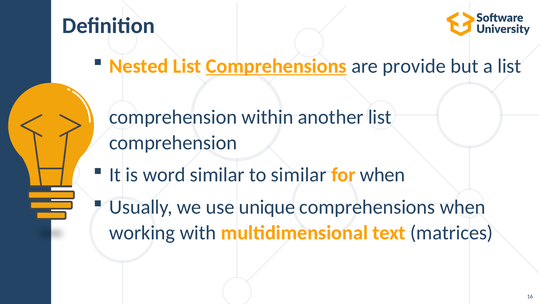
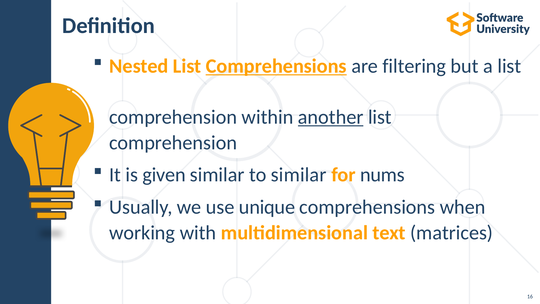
provide: provide -> filtering (414, 66)
another underline: none -> present (331, 117)
word: word -> given (164, 175)
for when: when -> nums (382, 175)
